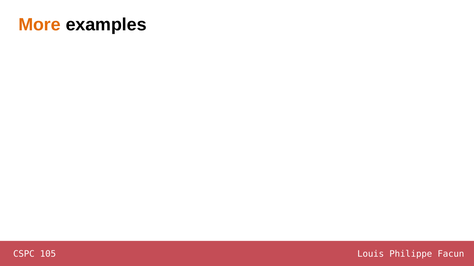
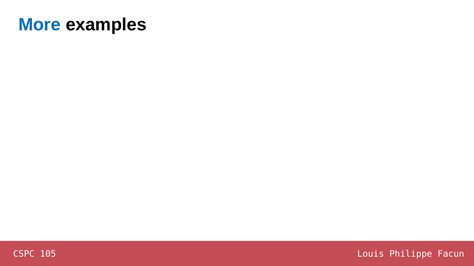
More colour: orange -> blue (40, 25)
